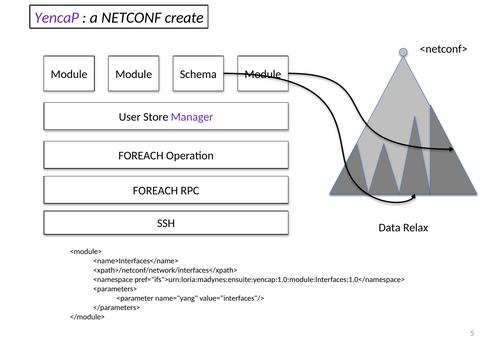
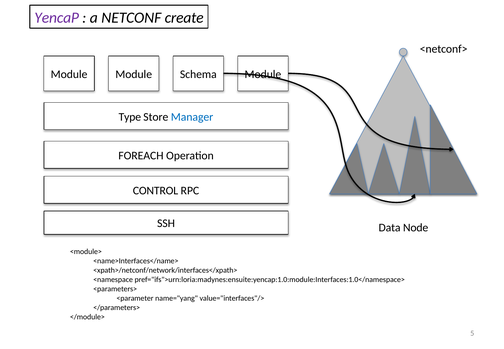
User: User -> Type (130, 117)
Manager colour: purple -> blue (192, 117)
FOREACH: FOREACH -> CONTROL (156, 190)
Relax: Relax -> Node (416, 228)
